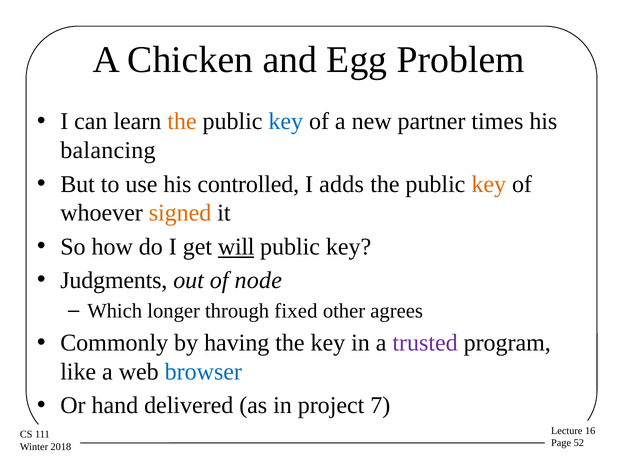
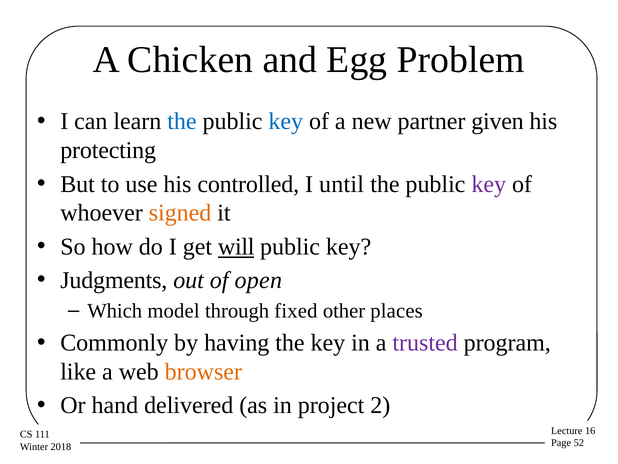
the colour: orange -> blue (182, 121)
times: times -> given (498, 121)
balancing: balancing -> protecting (108, 150)
adds: adds -> until (342, 184)
key colour: orange -> purple (489, 184)
node: node -> open (258, 280)
longer: longer -> model (174, 311)
agrees: agrees -> places (397, 311)
browser colour: blue -> orange (203, 371)
7: 7 -> 2 (380, 405)
